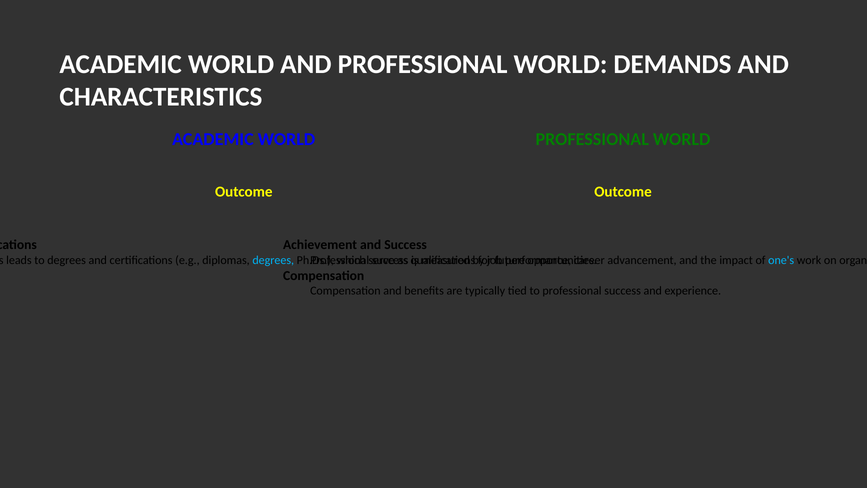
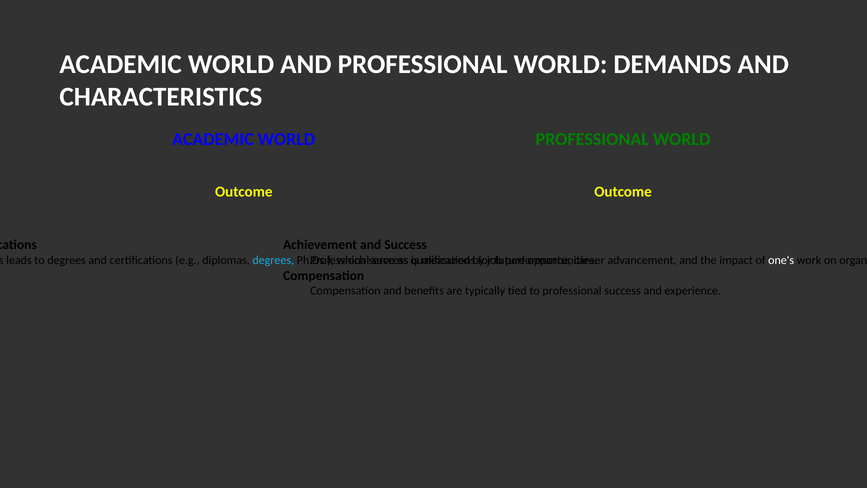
one's colour: light blue -> white (781, 260)
